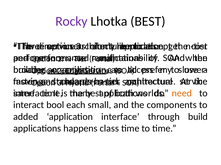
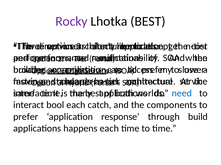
need colour: orange -> blue (182, 94)
small: small -> catch (100, 105)
added: added -> prefer (26, 117)
application interface: interface -> response (120, 117)
happens class: class -> each (109, 129)
